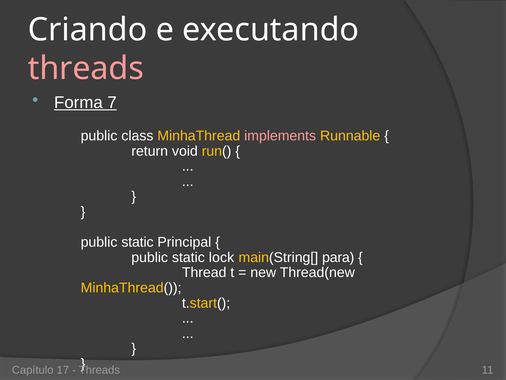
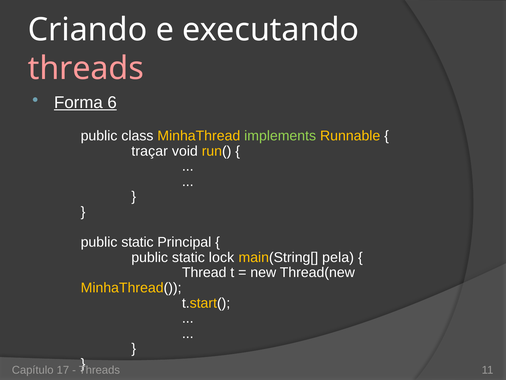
7: 7 -> 6 (112, 102)
implements colour: pink -> light green (280, 136)
return: return -> traçar (150, 151)
para: para -> pela (338, 257)
